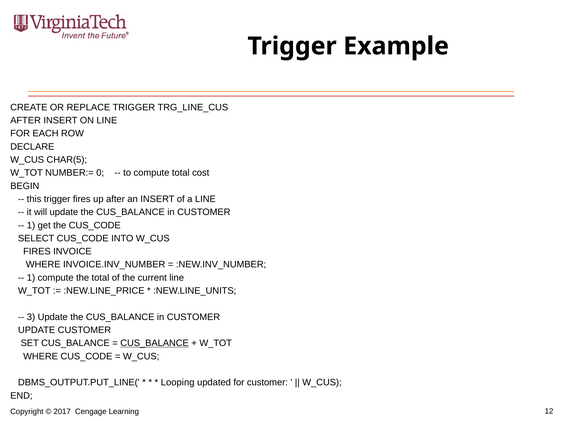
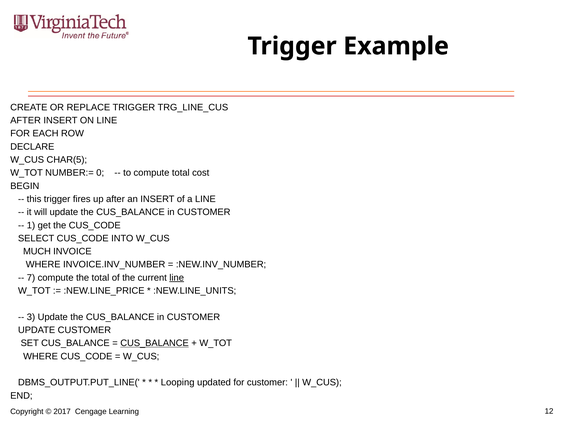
FIRES: FIRES -> MUCH (37, 251)
1: 1 -> 7 (31, 278)
line underline: none -> present (177, 278)
